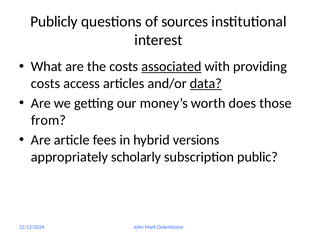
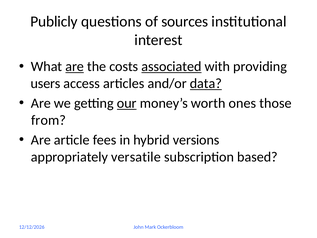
are underline: none -> present (75, 67)
costs: costs -> users (46, 83)
our underline: none -> present (127, 103)
does: does -> ones (242, 103)
scholarly: scholarly -> versatile (136, 157)
public: public -> based (257, 157)
